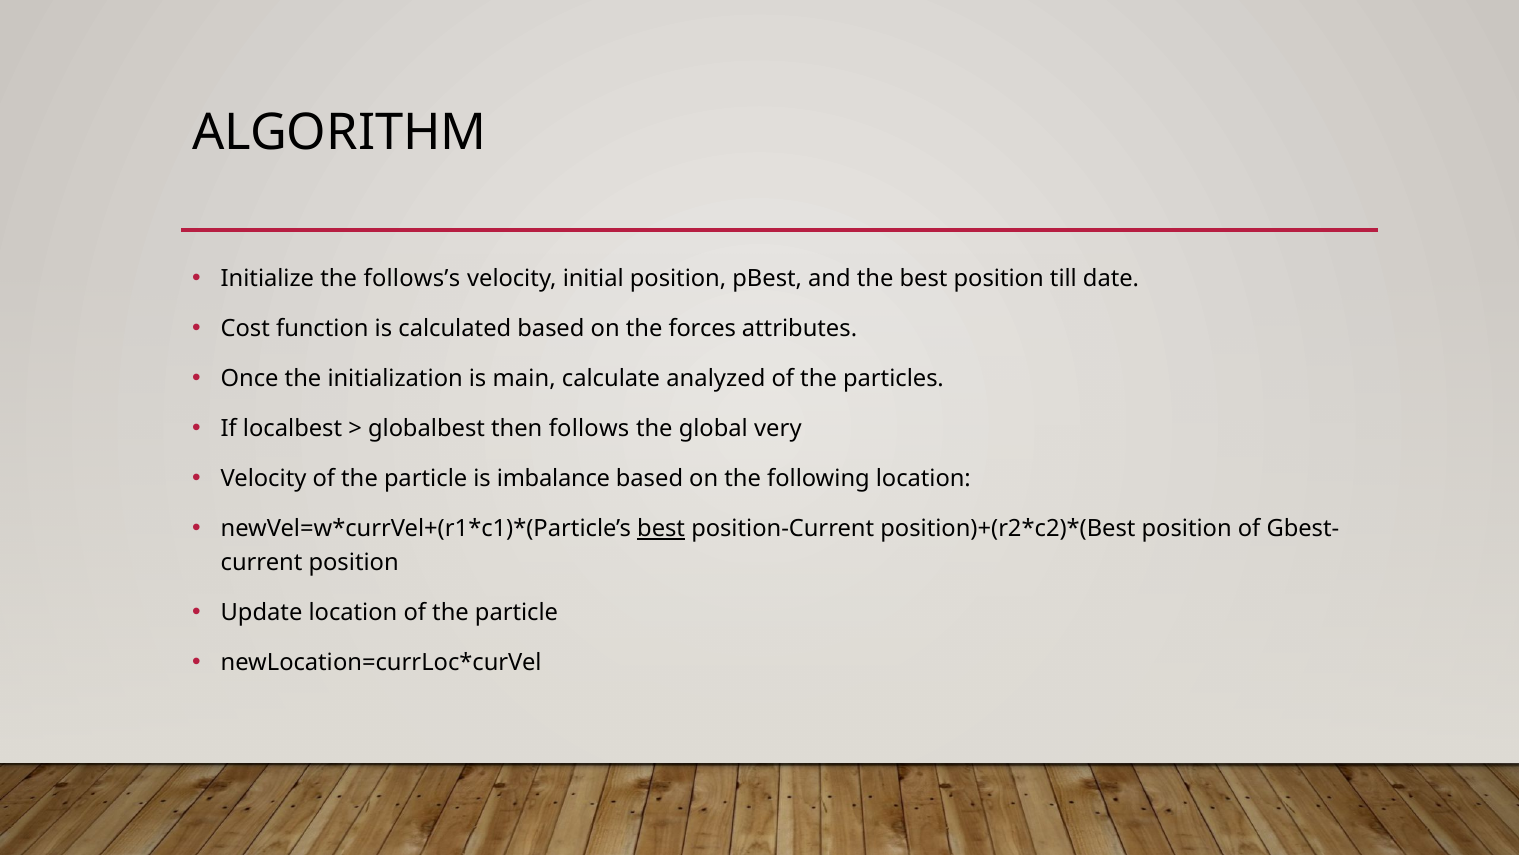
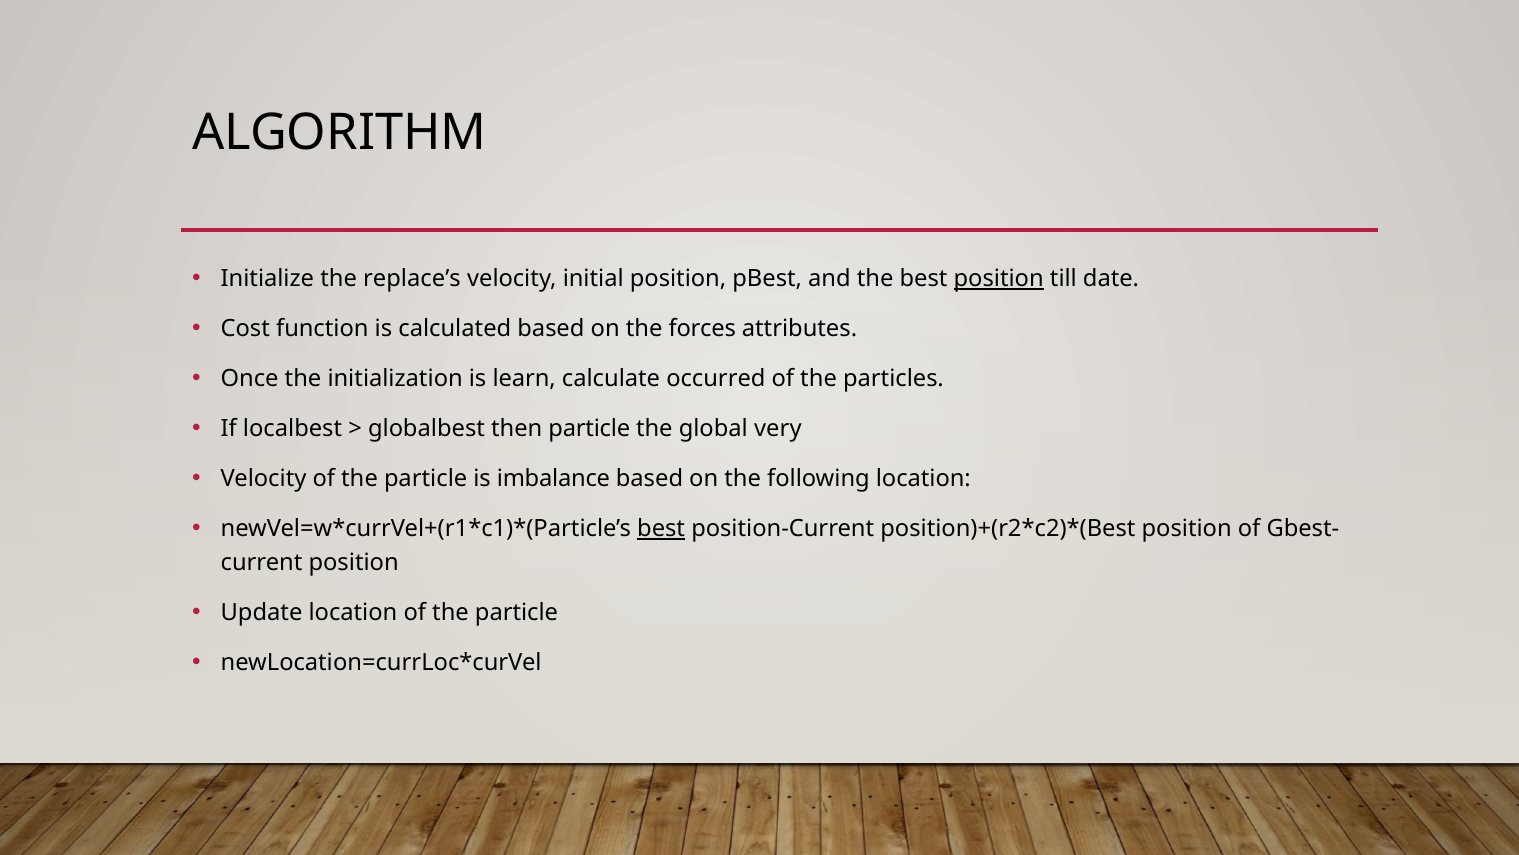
follows’s: follows’s -> replace’s (412, 278)
position underline: none -> present (999, 278)
main: main -> learn (524, 378)
analyzed: analyzed -> occurred (716, 378)
then follows: follows -> particle (589, 428)
